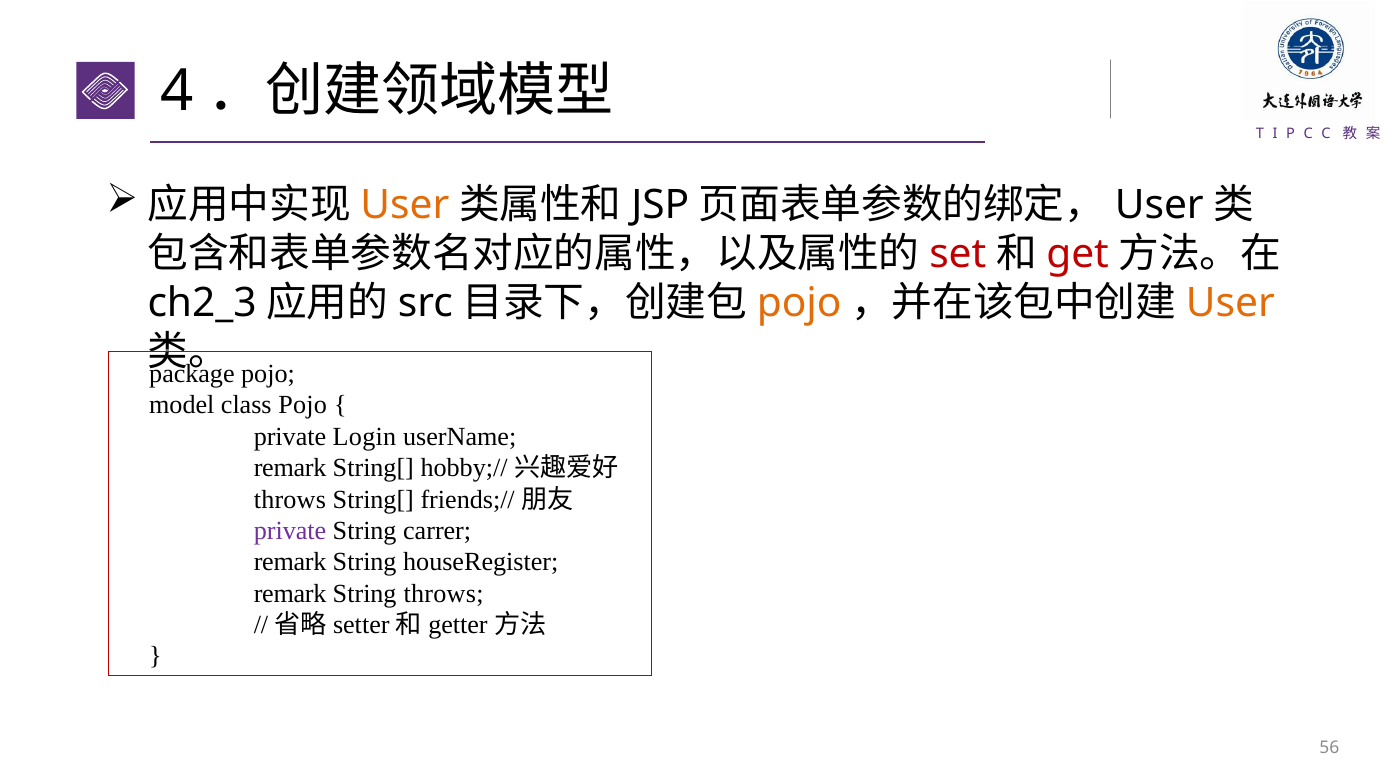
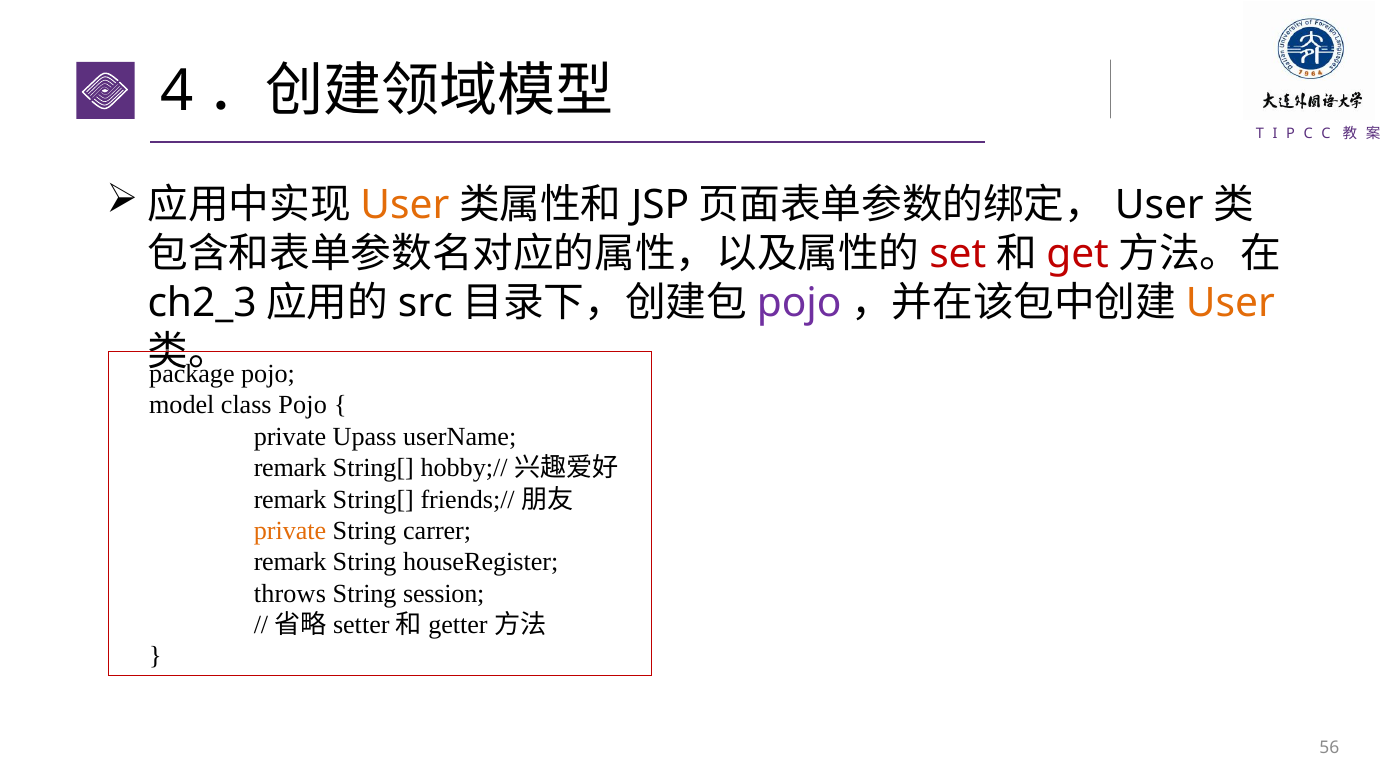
pojo colour: orange -> purple (799, 303)
Login: Login -> Upass (365, 437)
throws: throws -> remark (290, 500)
private colour: purple -> orange (290, 531)
remark: remark -> throws (290, 594)
String throws: throws -> session (444, 594)
